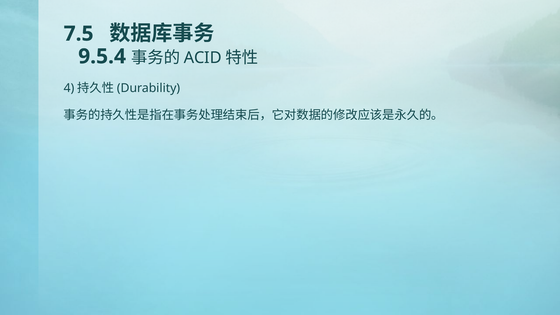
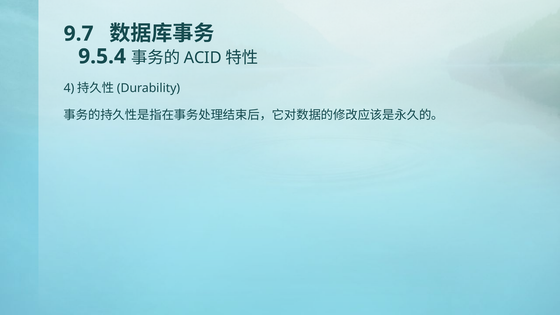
7.5: 7.5 -> 9.7 (79, 34)
